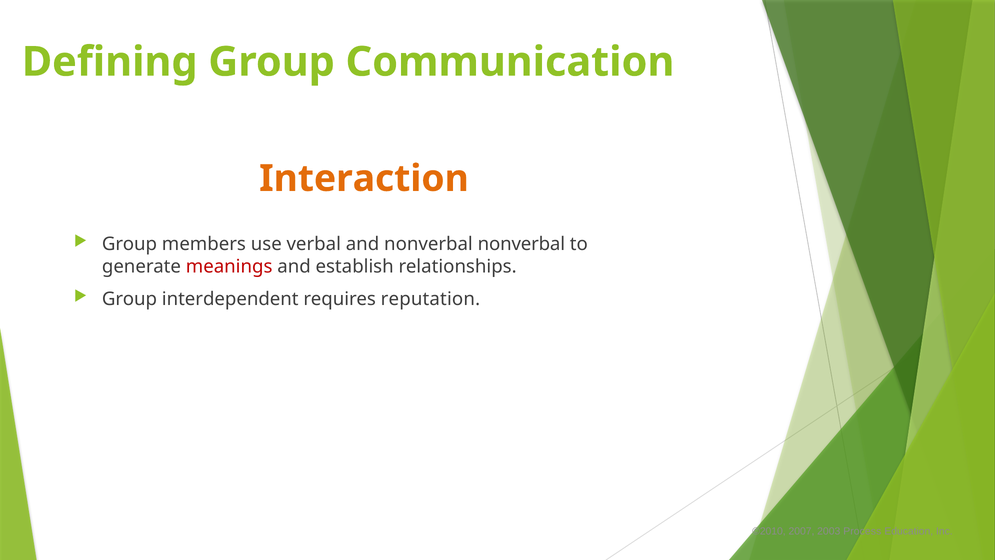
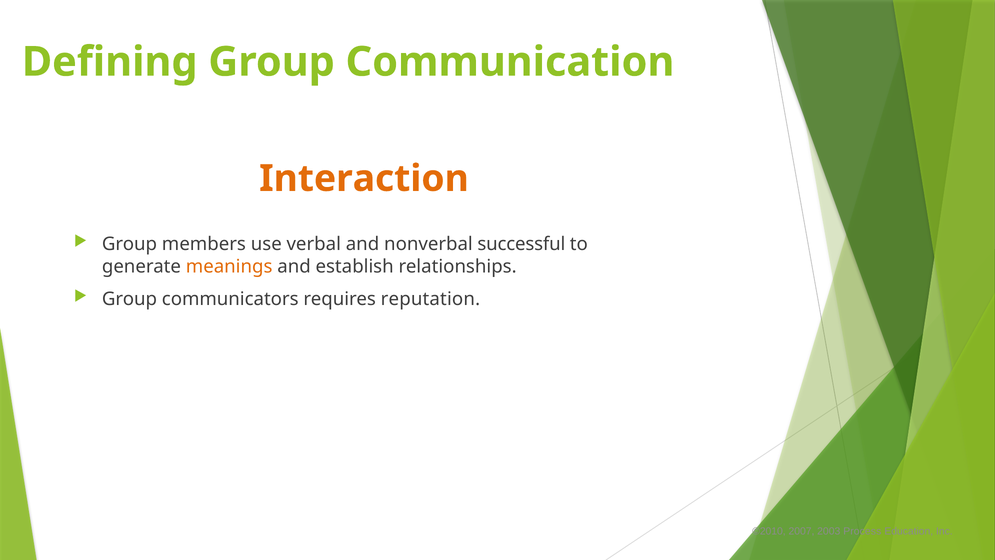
nonverbal nonverbal: nonverbal -> successful (521, 244)
meanings colour: red -> orange (229, 266)
interdependent: interdependent -> communicators (230, 299)
